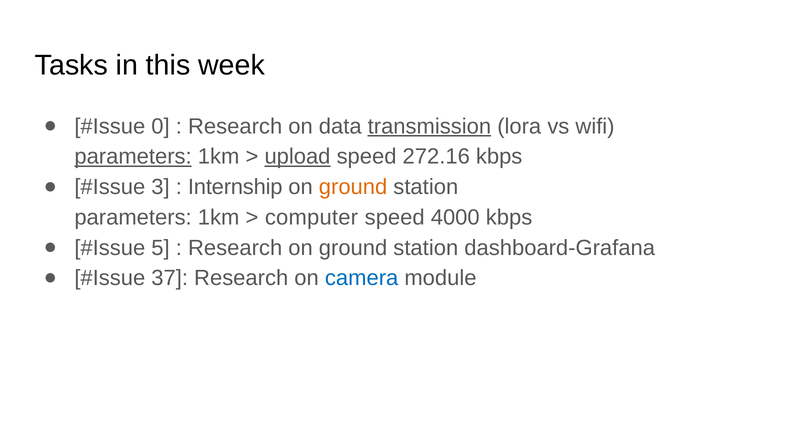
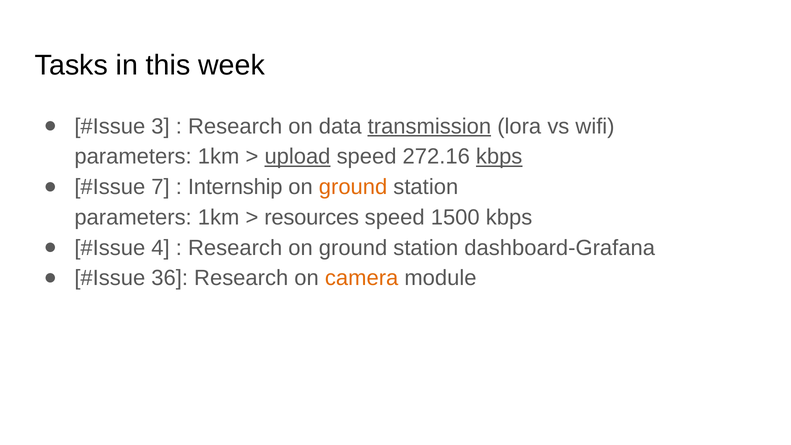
0: 0 -> 3 (161, 126)
parameters underline: present -> none (133, 157)
kbps underline: none -> present (499, 157)
3: 3 -> 7 (161, 187)
computer: computer -> resources (312, 217)
4000: 4000 -> 1500 (455, 217)
5: 5 -> 4 (161, 248)
37: 37 -> 36 (170, 278)
camera colour: blue -> orange (362, 278)
